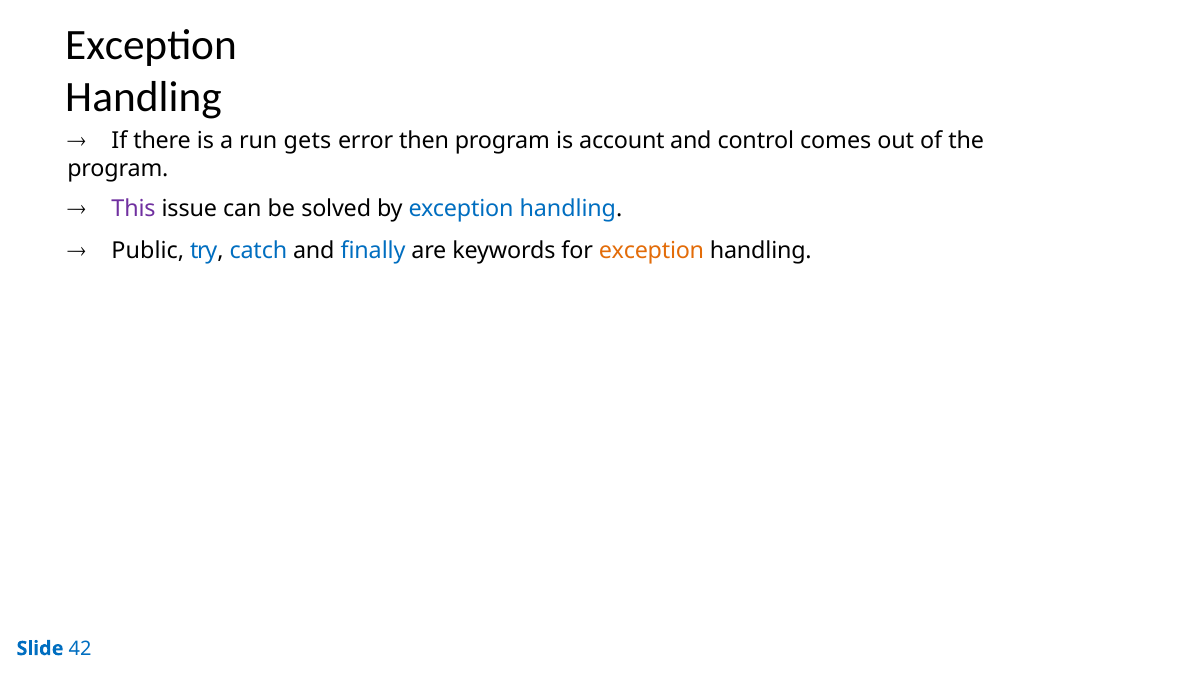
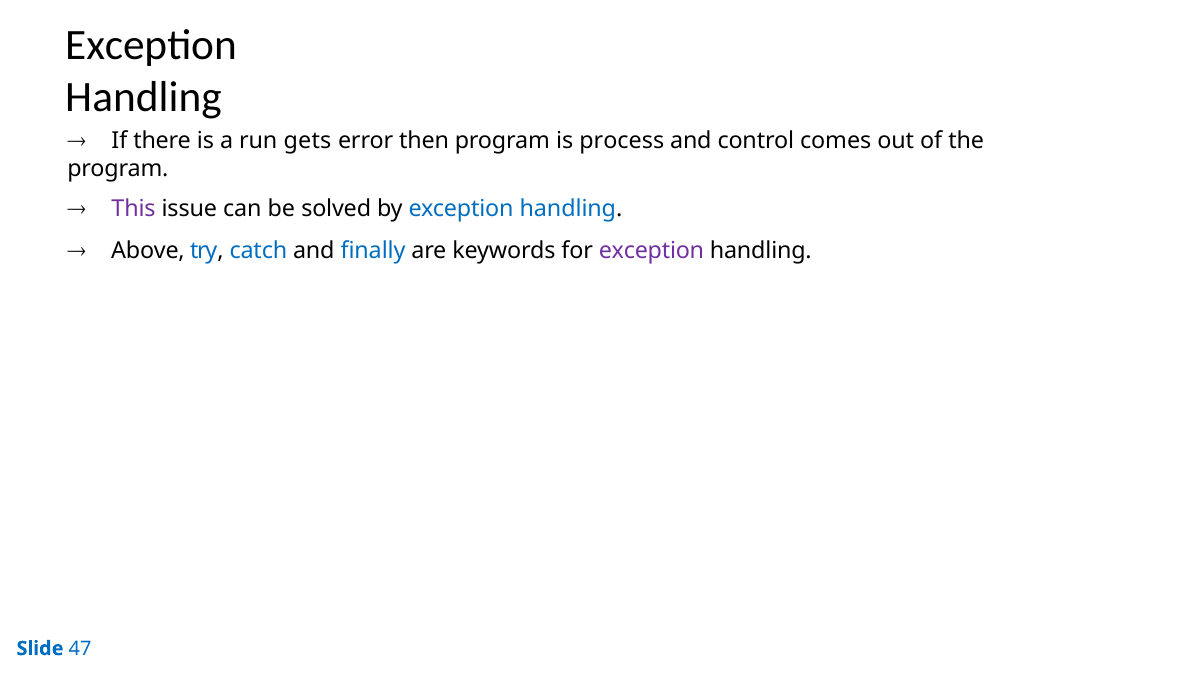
account: account -> process (622, 141)
Public: Public -> Above (148, 251)
exception colour: orange -> purple (651, 251)
42: 42 -> 47 (80, 649)
